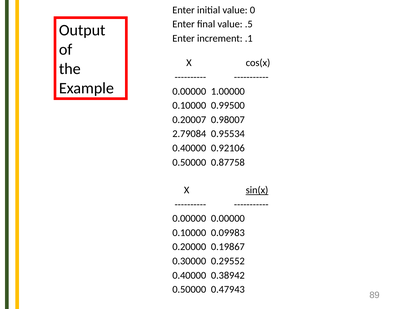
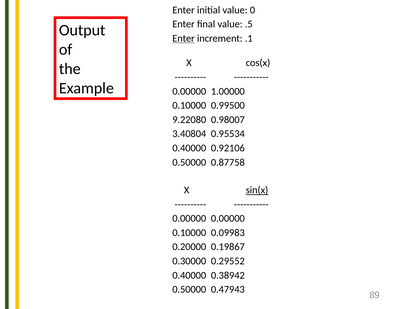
Enter underline: none -> present (184, 38)
0.20007: 0.20007 -> 9.22080 (189, 120)
2.79084: 2.79084 -> 3.40804 (189, 134)
